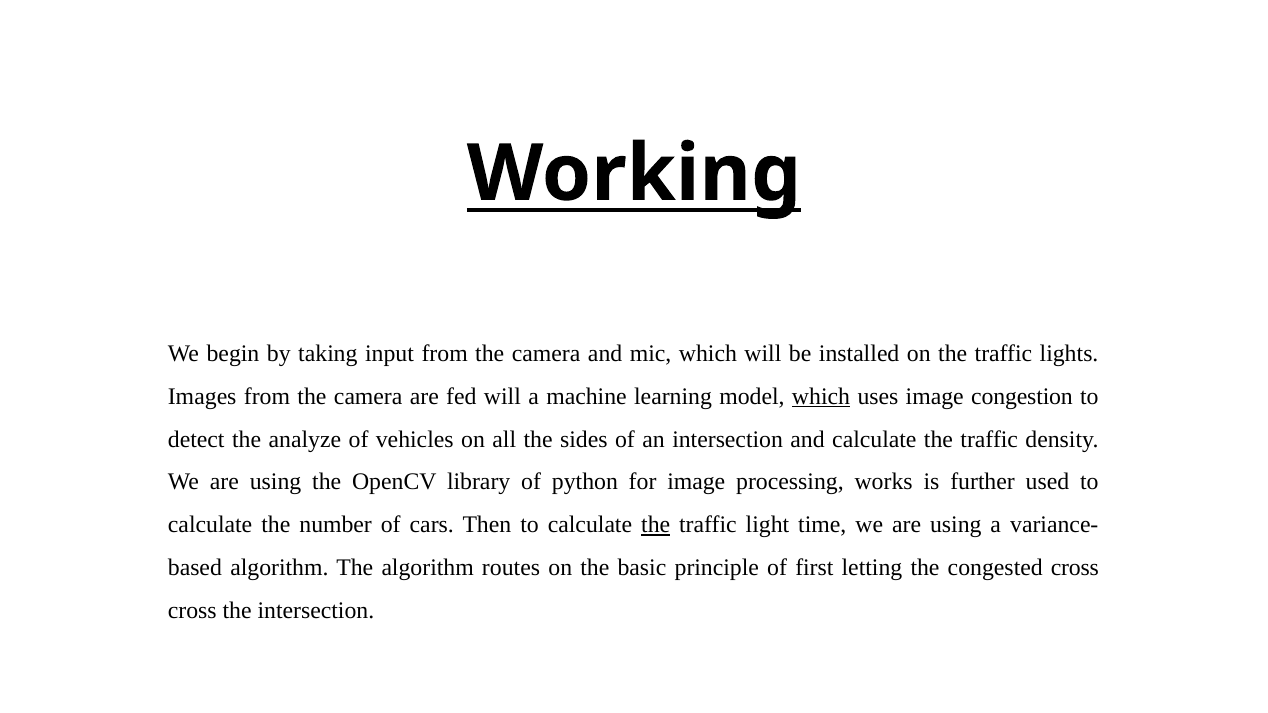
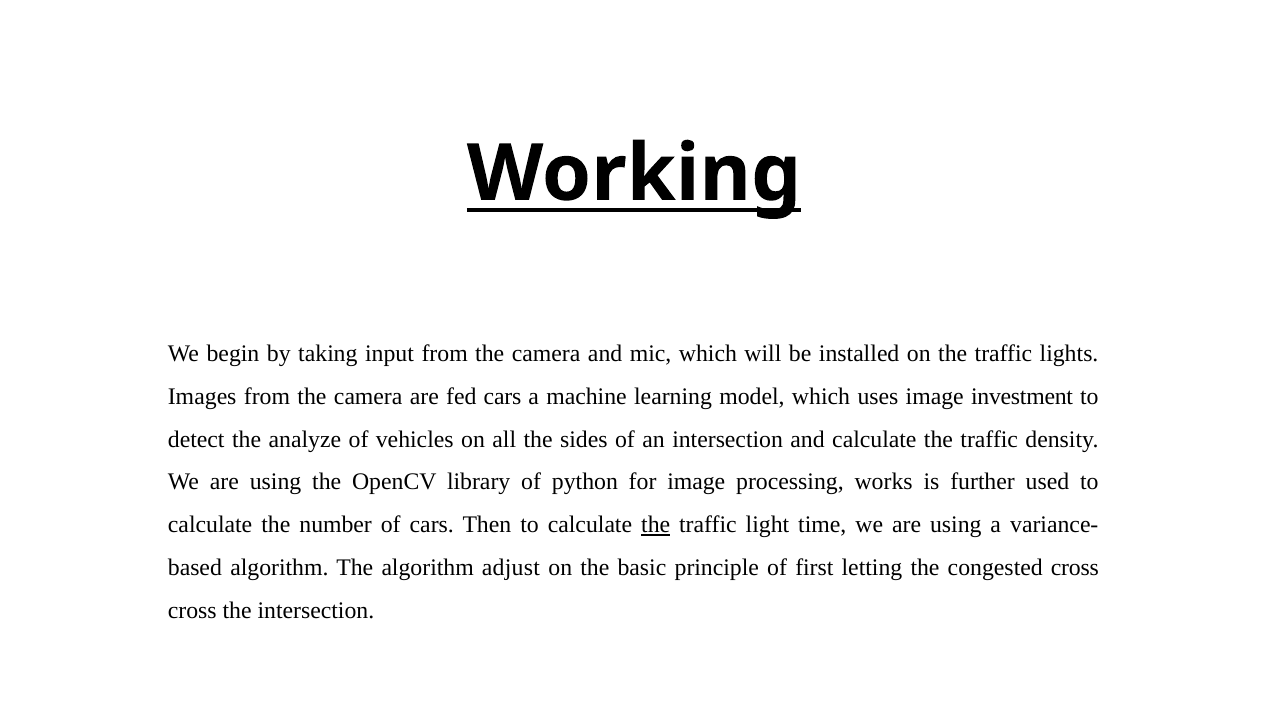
fed will: will -> cars (503, 397)
which underline: present -> none (821, 397)
congestion: congestion -> investment (1022, 397)
routes: routes -> adjust (511, 568)
